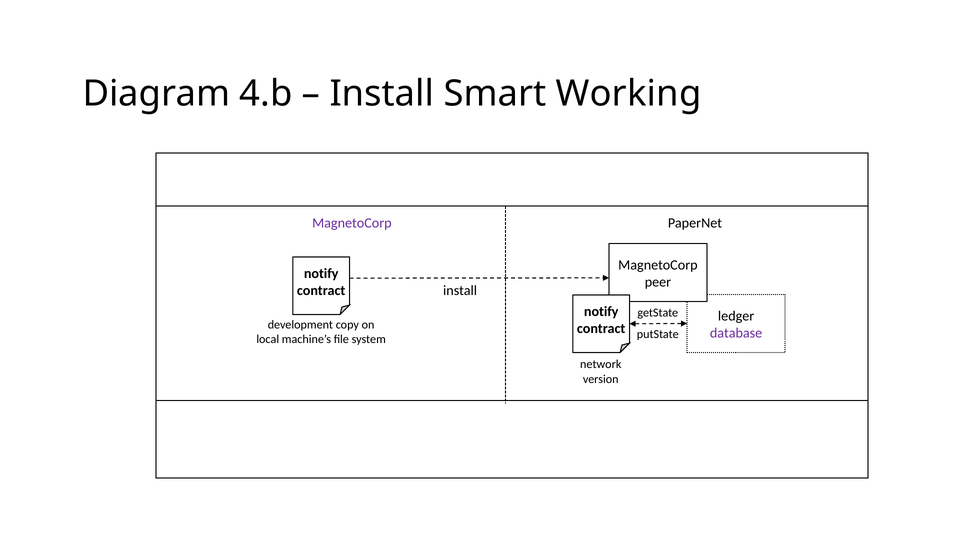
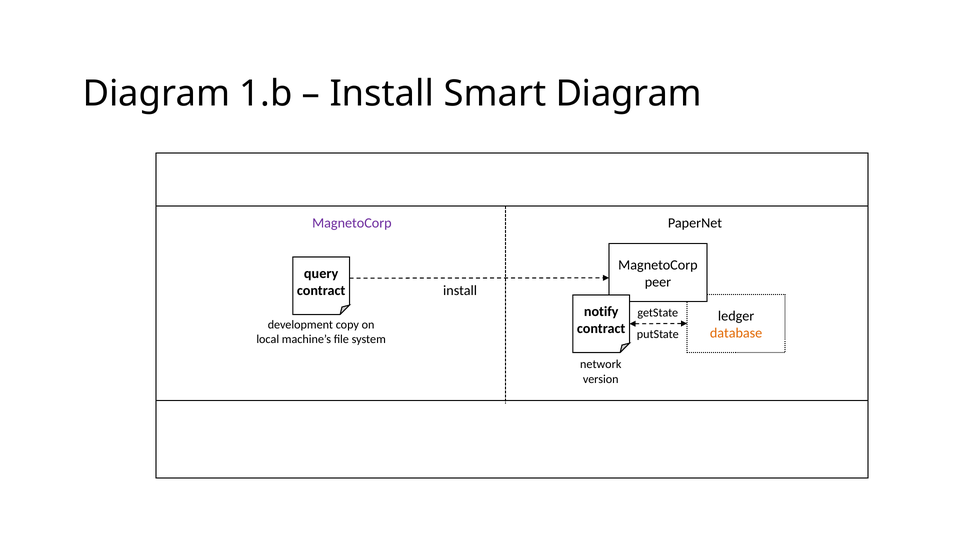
4.b: 4.b -> 1.b (266, 94)
Smart Working: Working -> Diagram (629, 94)
notify: notify -> query (321, 274)
database colour: purple -> orange (736, 333)
